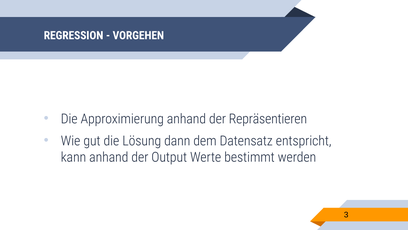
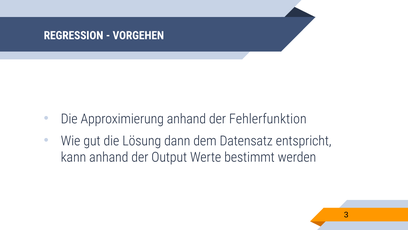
Repräsentieren: Repräsentieren -> Fehlerfunktion (268, 119)
